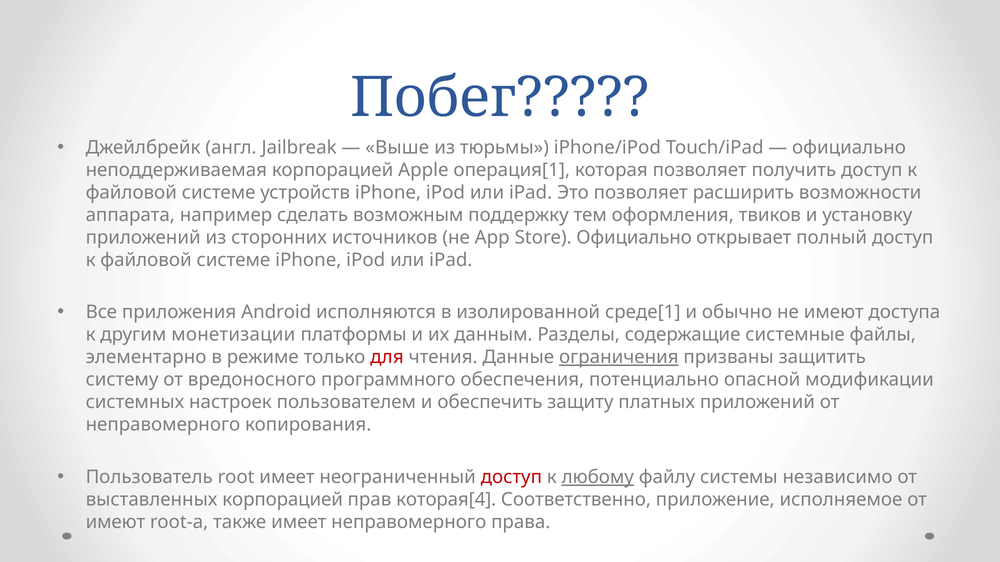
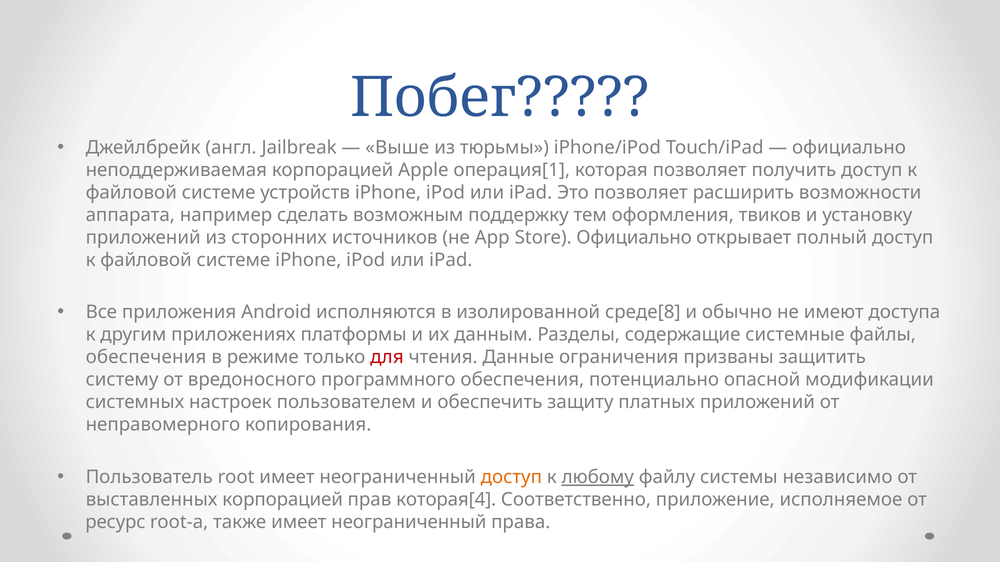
среде[1: среде[1 -> среде[8 (643, 313)
монетизации: монетизации -> приложениях (233, 335)
элементарно: элементарно -> обеспечения (146, 358)
ограничения underline: present -> none (619, 358)
доступ colour: red -> orange (511, 478)
имеют: имеют -> ресурс (115, 523)
также имеет неправомерного: неправомерного -> неограниченный (409, 523)
